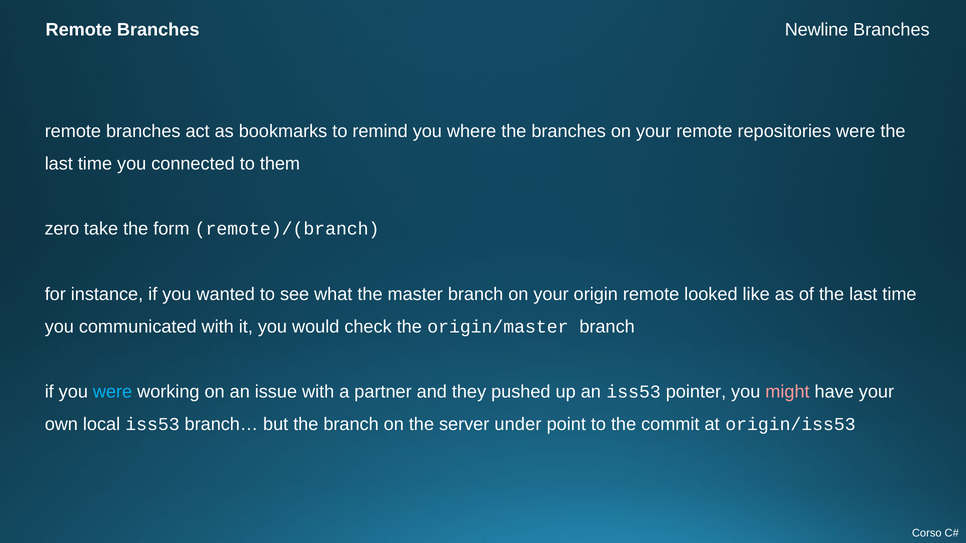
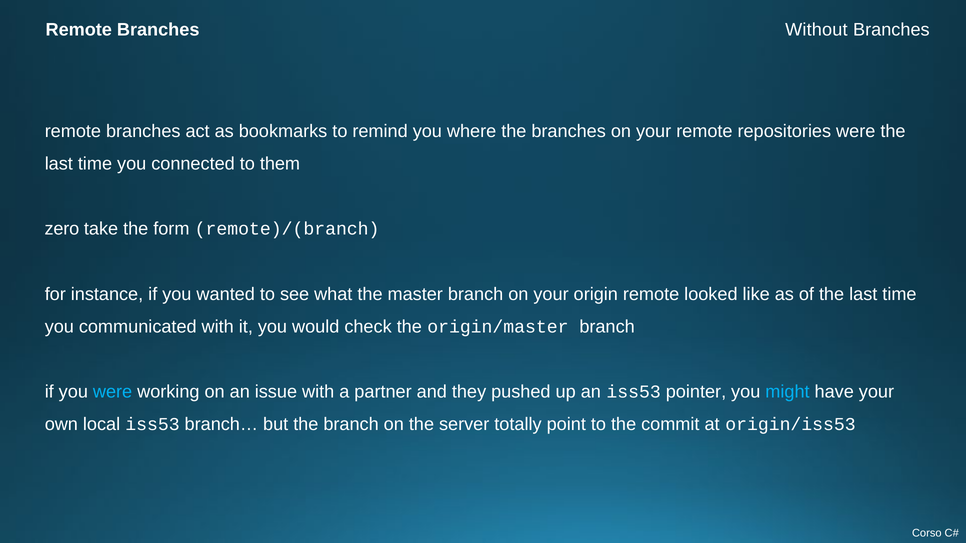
Newline: Newline -> Without (816, 30)
might colour: pink -> light blue (787, 392)
under: under -> totally (518, 425)
